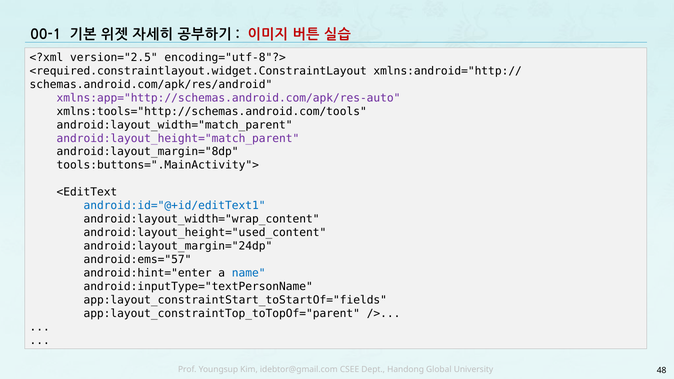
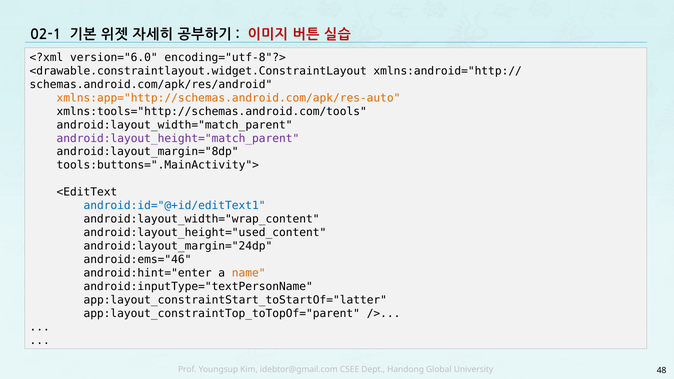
00-1: 00-1 -> 02-1 (46, 35)
version="2.5: version="2.5 -> version="6.0 (114, 58)
<required.constraintlayout.widget.ConstraintLayout: <required.constraintlayout.widget.ConstraintLayout -> <drawable.constraintlayout.widget.ConstraintLayout (198, 71)
xmlns:app="http://schemas.android.com/apk/res-auto colour: purple -> orange (229, 98)
android:ems="57: android:ems="57 -> android:ems="46 (137, 260)
name colour: blue -> orange (249, 273)
app:layout_constraintStart_toStartOf="fields: app:layout_constraintStart_toStartOf="fields -> app:layout_constraintStart_toStartOf="latter (235, 300)
